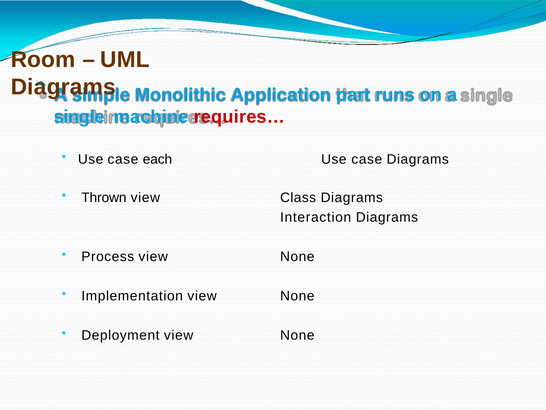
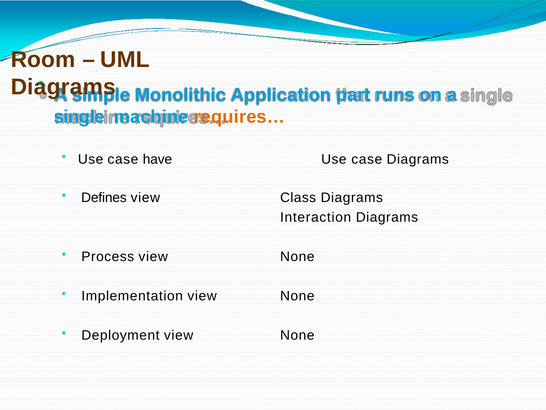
requires… colour: red -> orange (239, 117)
each: each -> have (157, 159)
Thrown: Thrown -> Defines (104, 197)
